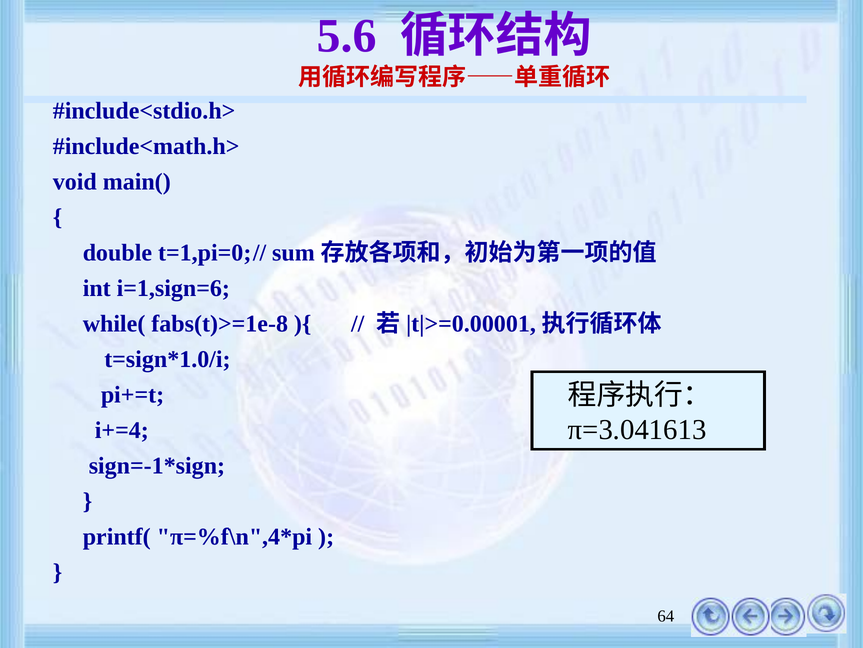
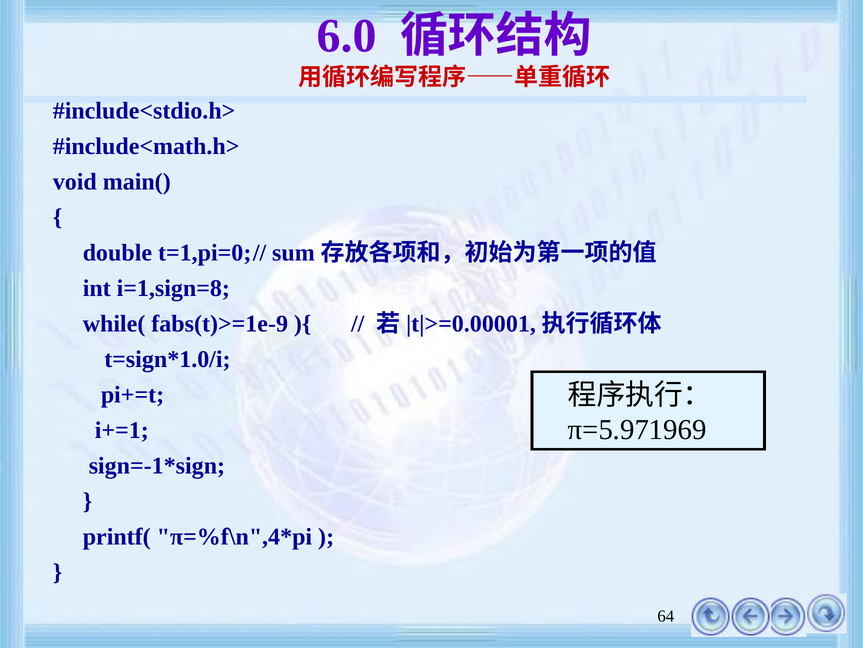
5.6: 5.6 -> 6.0 (347, 36)
i=1,sign=6: i=1,sign=6 -> i=1,sign=8 (173, 288)
fabs(t)>=1e-8: fabs(t)>=1e-8 -> fabs(t)>=1e-9 (220, 323)
π=3.041613: π=3.041613 -> π=5.971969 (637, 429)
i+=4: i+=4 -> i+=1 (122, 430)
